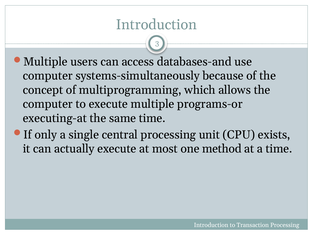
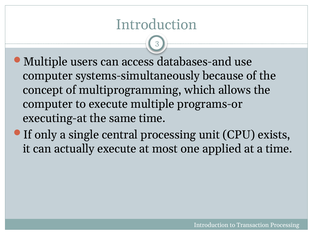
method: method -> applied (222, 149)
